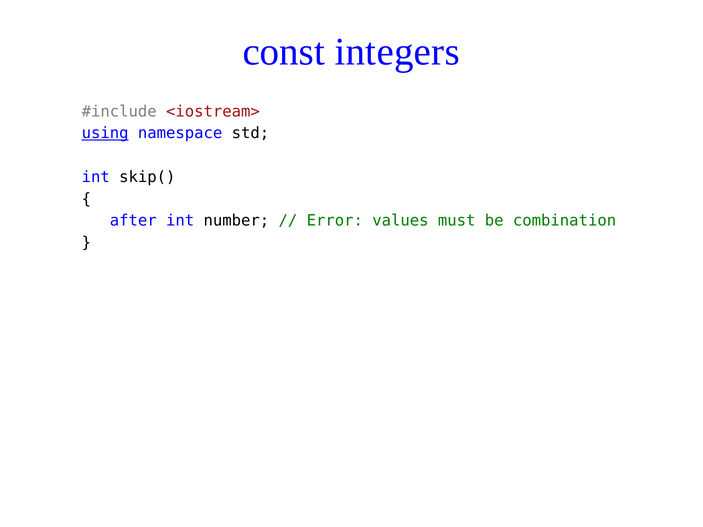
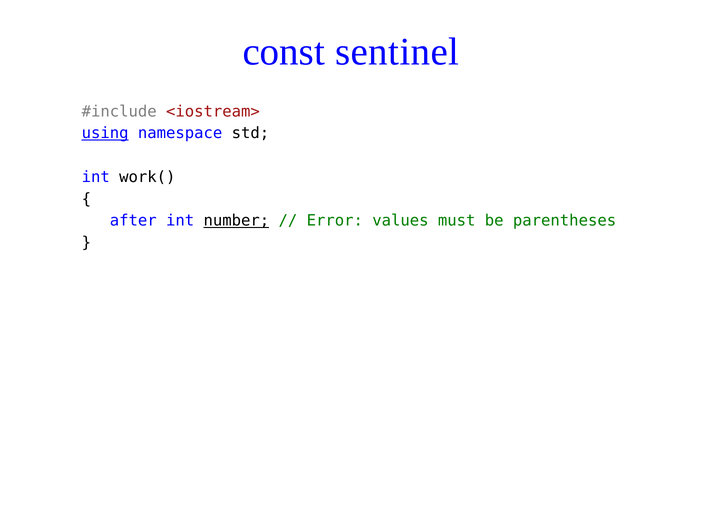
integers: integers -> sentinel (397, 52)
skip(: skip( -> work( (147, 177)
number underline: none -> present (236, 221)
combination: combination -> parentheses (565, 221)
